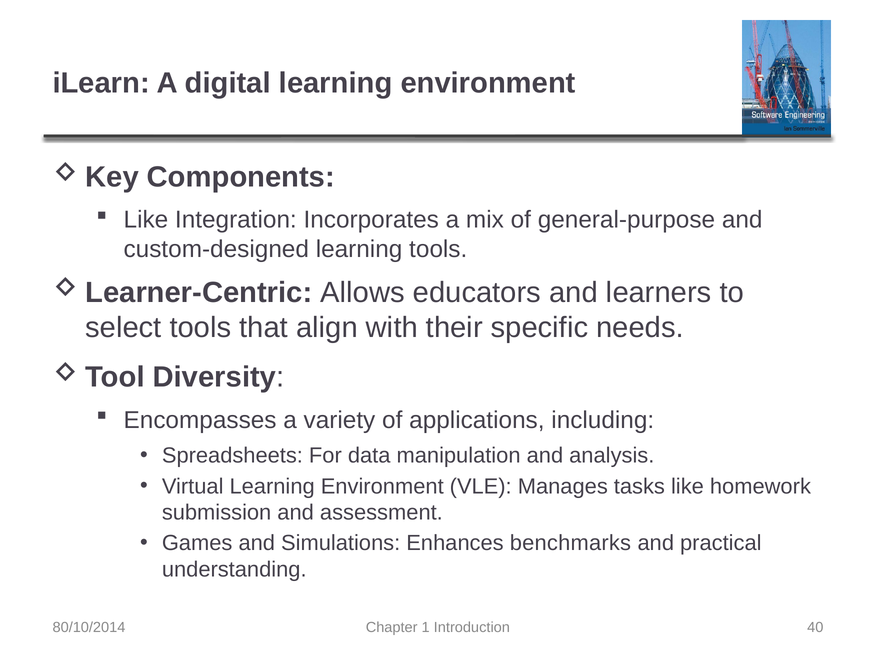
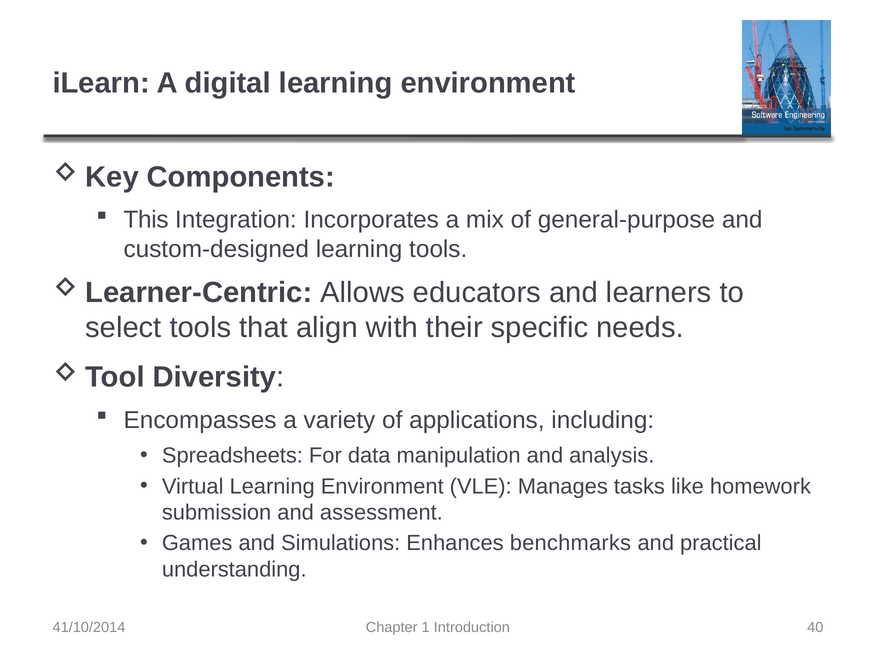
Like: Like -> This (146, 220)
80/10/2014: 80/10/2014 -> 41/10/2014 (89, 627)
